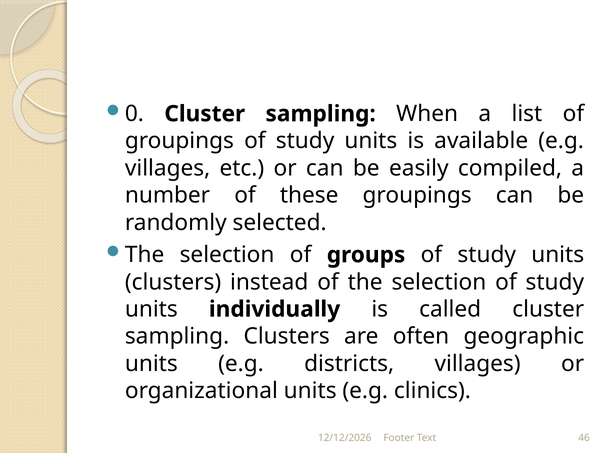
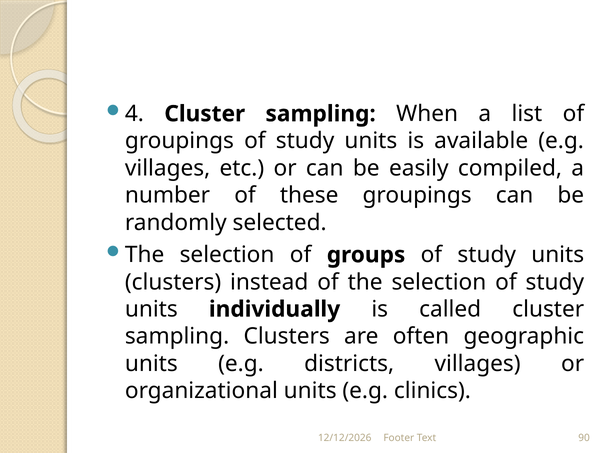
0: 0 -> 4 (134, 114)
46: 46 -> 90 (584, 438)
